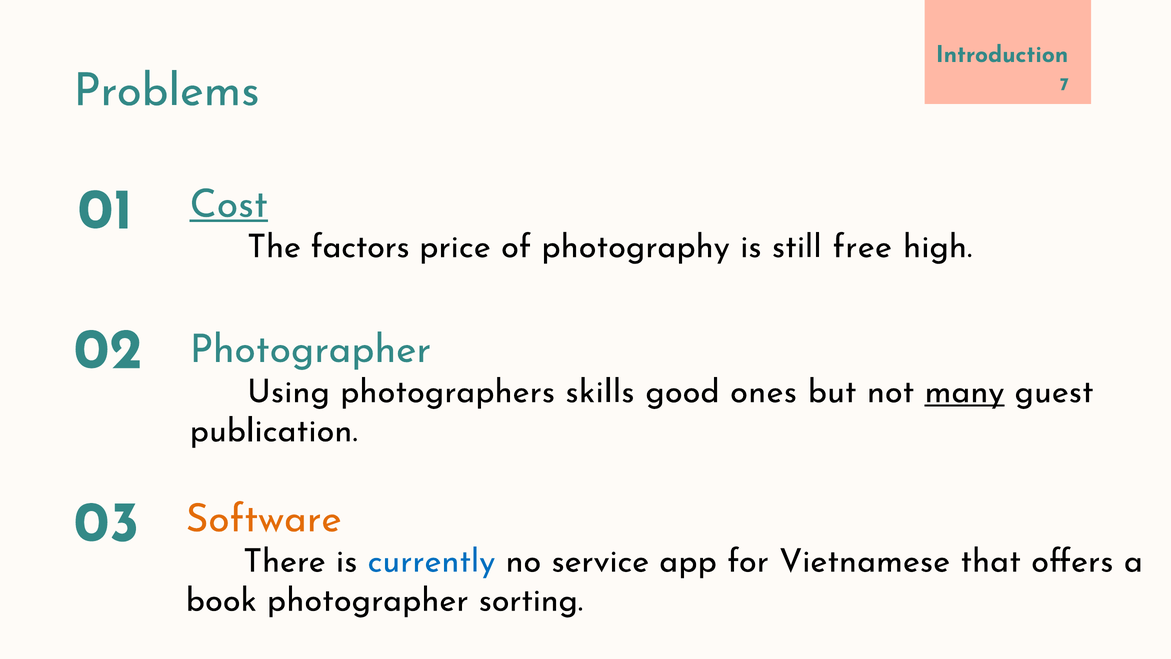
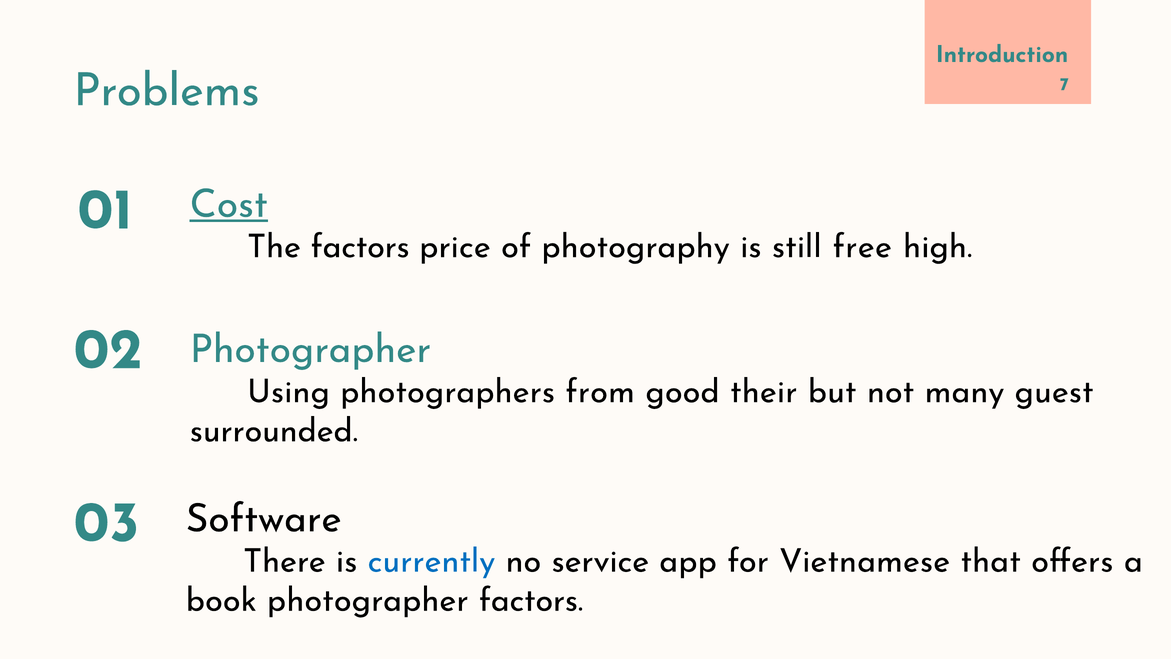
skills: skills -> from (600, 391)
ones: ones -> their (764, 391)
many underline: present -> none (964, 391)
publication: publication -> surrounded (274, 430)
Software colour: orange -> black (264, 518)
photographer sorting: sorting -> factors (531, 600)
